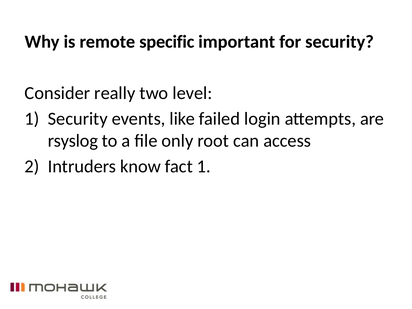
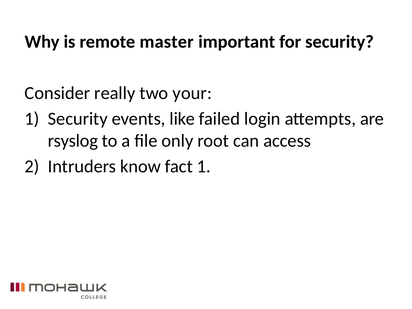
specific: specific -> master (167, 42)
level: level -> your (192, 93)
